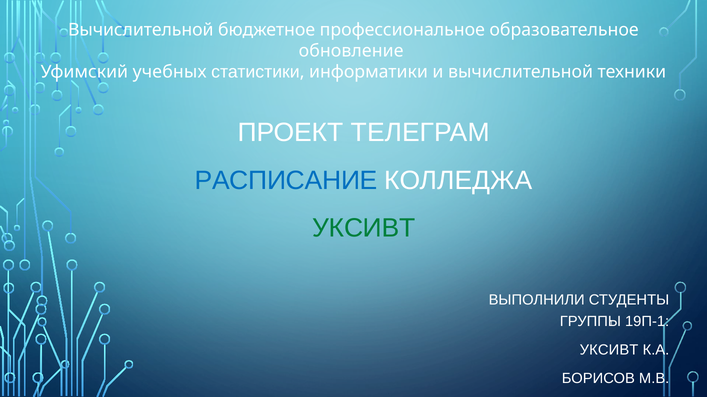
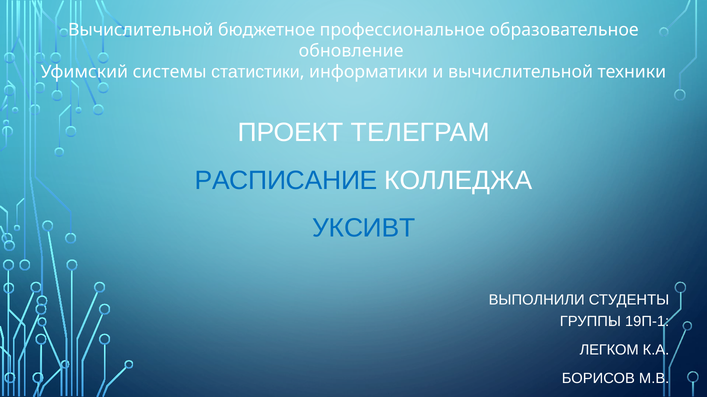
учебных: учебных -> системы (170, 72)
УКСИВТ colour: green -> blue (364, 228)
УКСИВТ: УКСИВТ -> ЛЕГКОМ (609, 350)
